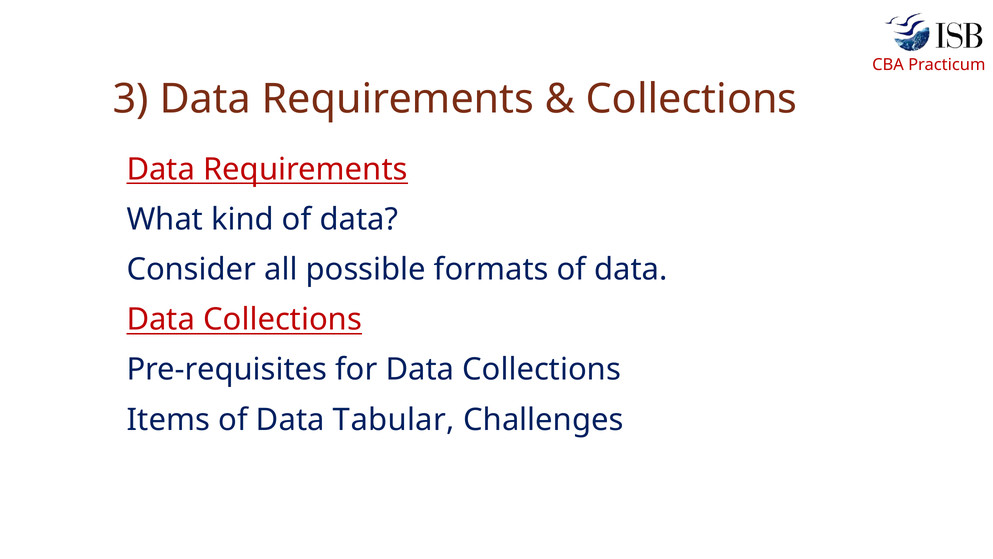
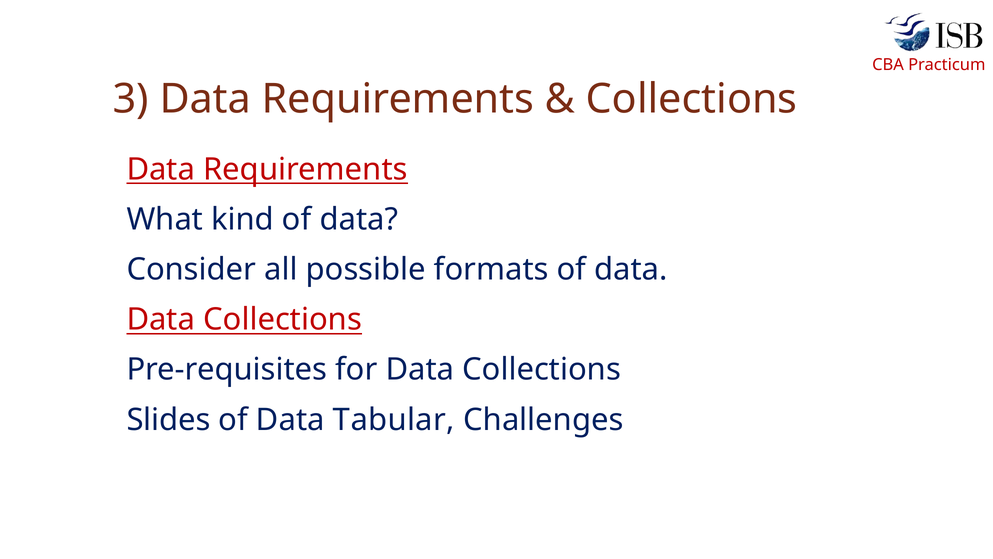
Items: Items -> Slides (168, 420)
